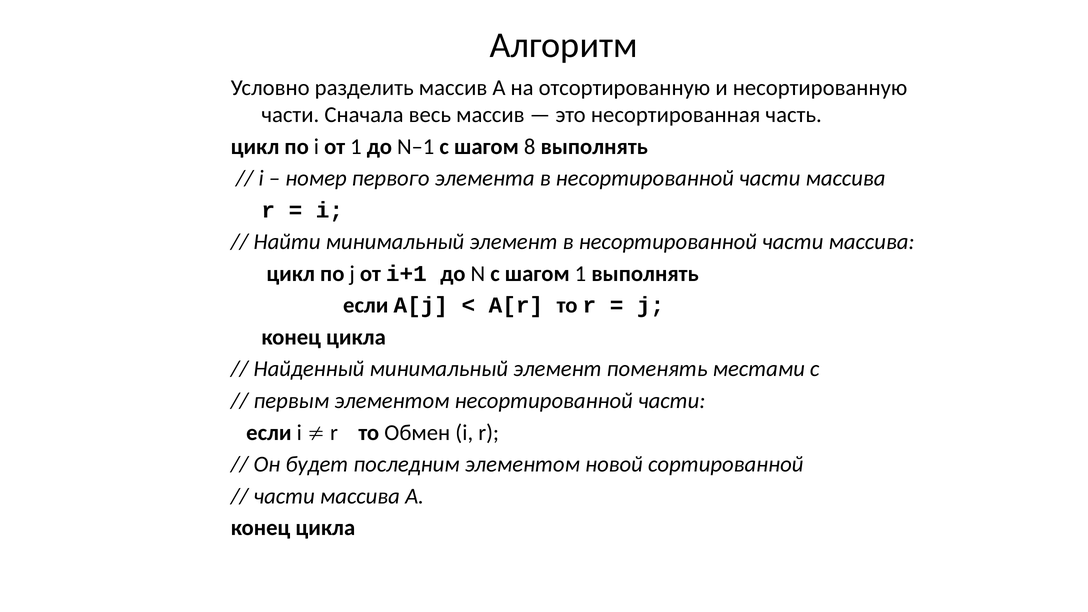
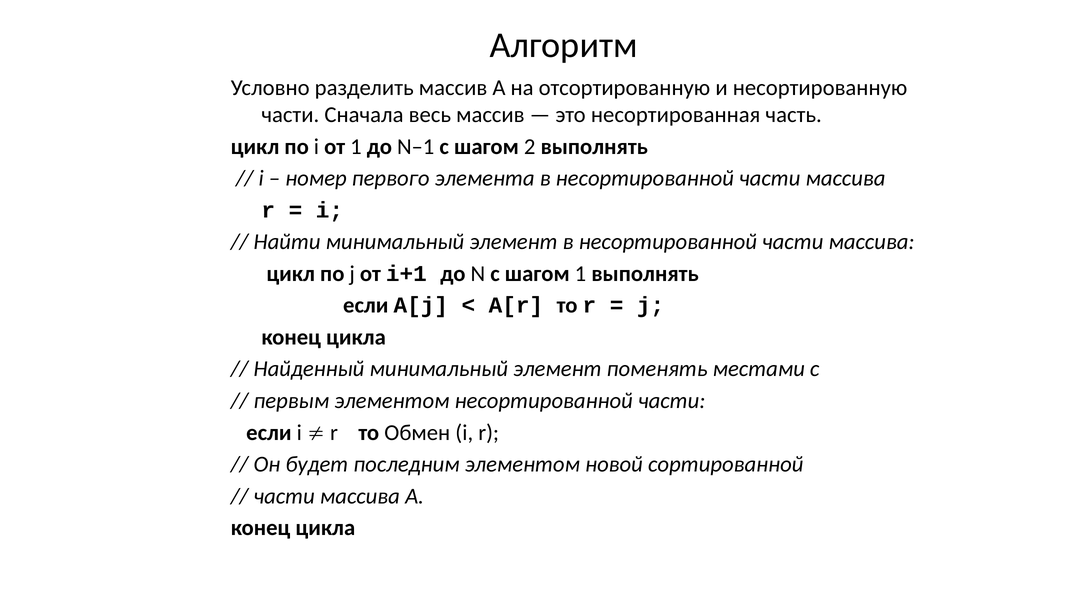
8: 8 -> 2 (530, 147)
